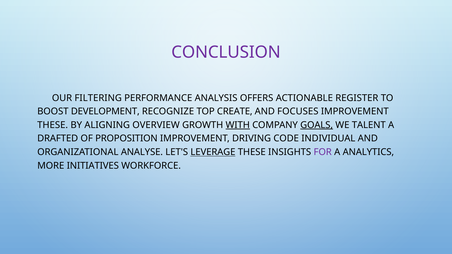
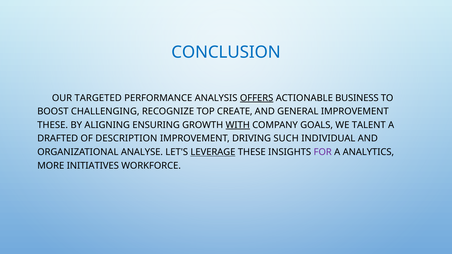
CONCLUSION colour: purple -> blue (226, 52)
FILTERING: FILTERING -> TARGETED (98, 98)
OFFERS underline: none -> present (257, 98)
REGISTER: REGISTER -> BUSINESS (357, 98)
DEVELOPMENT: DEVELOPMENT -> CHALLENGING (105, 112)
FOCUSES: FOCUSES -> GENERAL (298, 112)
OVERVIEW: OVERVIEW -> ENSURING (156, 125)
GOALS underline: present -> none (317, 125)
PROPOSITION: PROPOSITION -> DESCRIPTION (126, 139)
CODE: CODE -> SUCH (286, 139)
